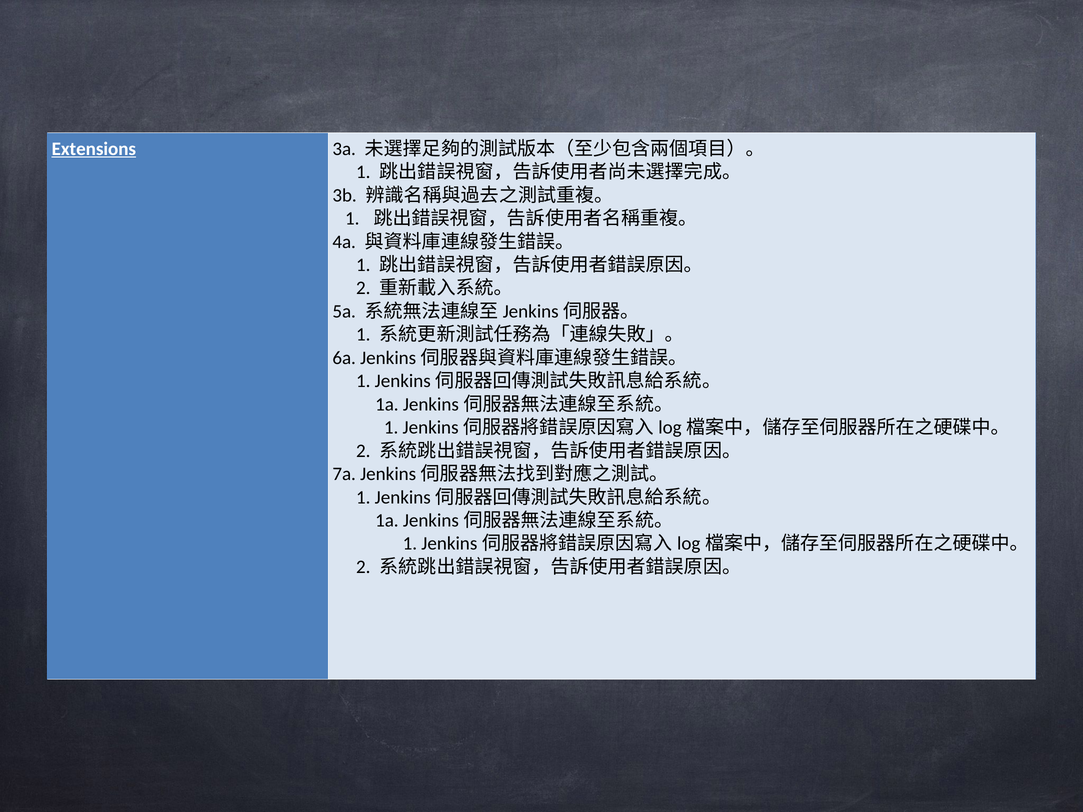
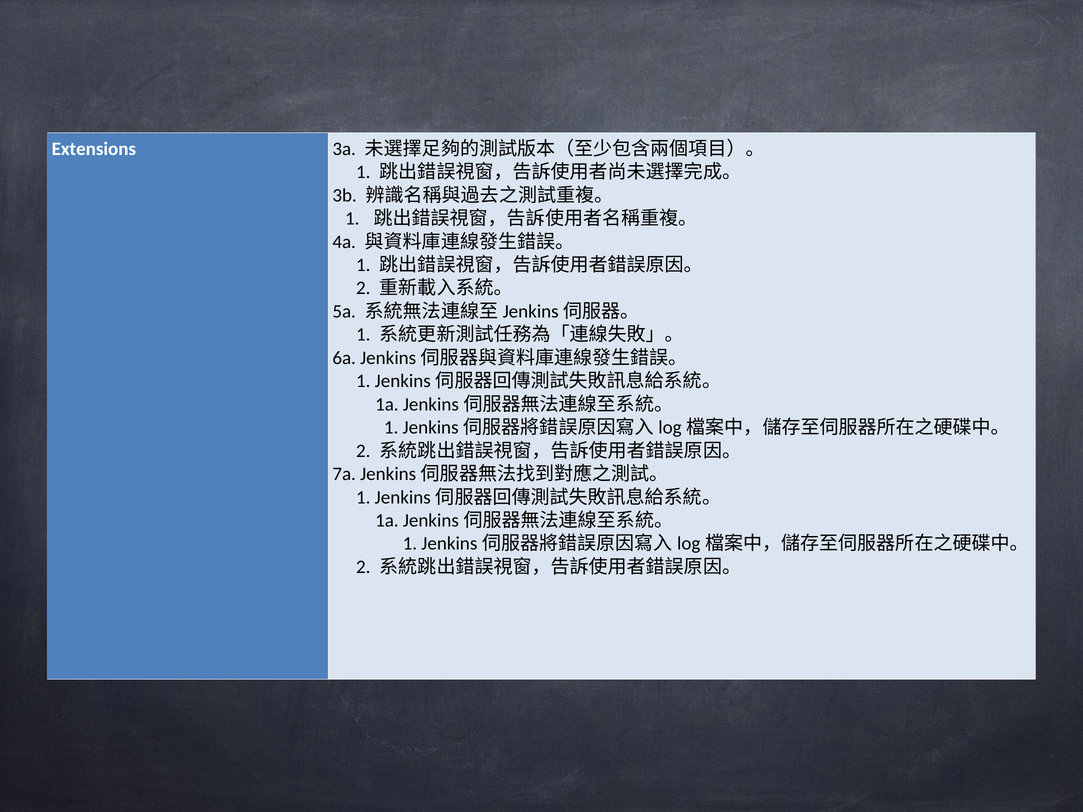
Extensions underline: present -> none (94, 149)
